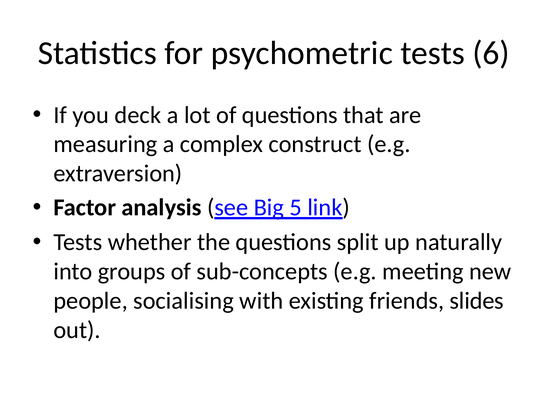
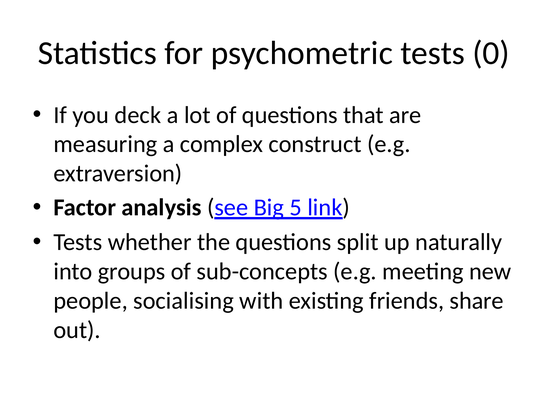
6: 6 -> 0 (491, 53)
slides: slides -> share (477, 301)
